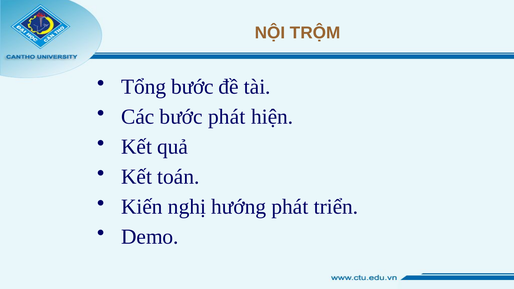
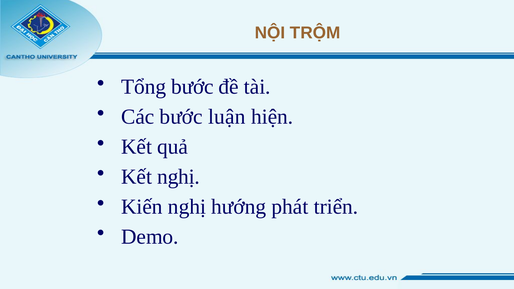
bước phát: phát -> luận (227, 117)
Kết toán: toán -> nghị (178, 177)
